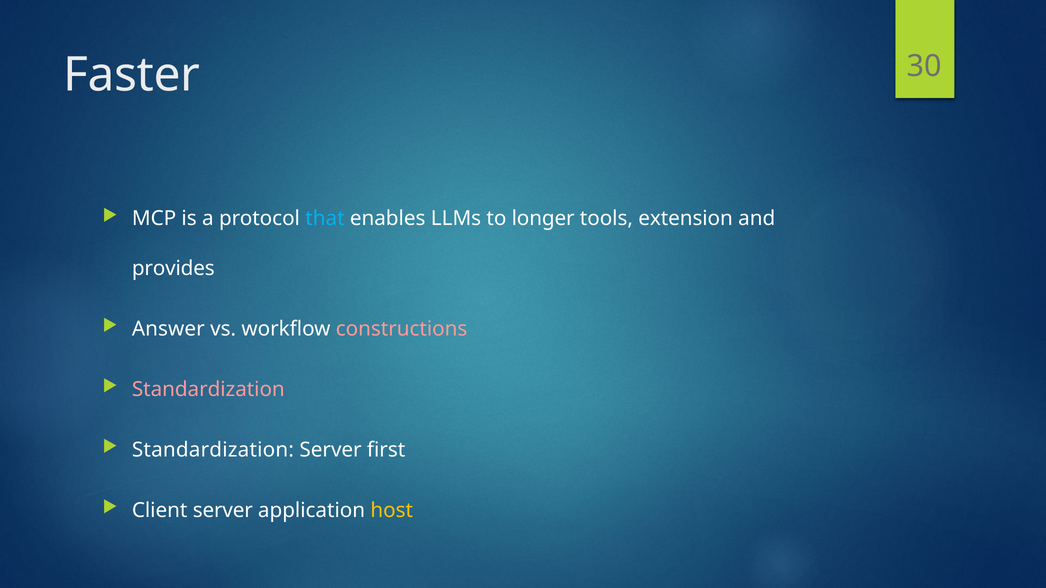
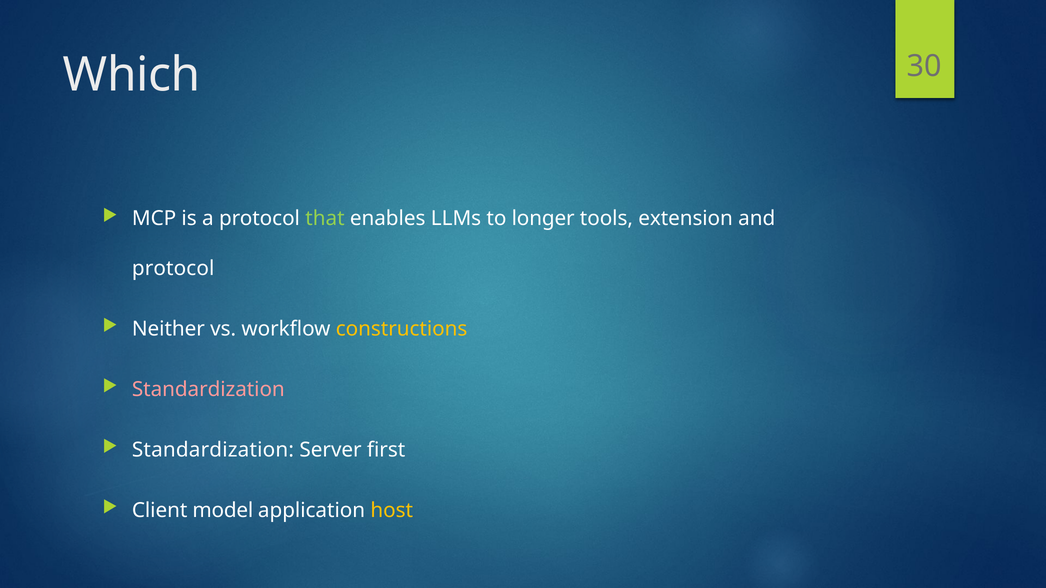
Faster: Faster -> Which (132, 75)
that colour: light blue -> light green (325, 219)
provides: provides -> protocol (173, 268)
Answer: Answer -> Neither (168, 329)
constructions colour: pink -> yellow (402, 329)
Client server: server -> model (223, 511)
